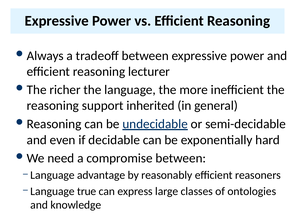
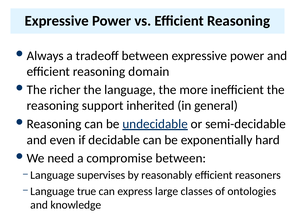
lecturer: lecturer -> domain (149, 72)
advantage: advantage -> supervises (101, 175)
